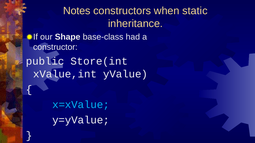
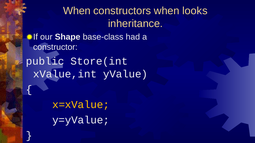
Notes: Notes -> When (77, 11)
static: static -> looks (195, 11)
x=xValue colour: light blue -> yellow (81, 105)
